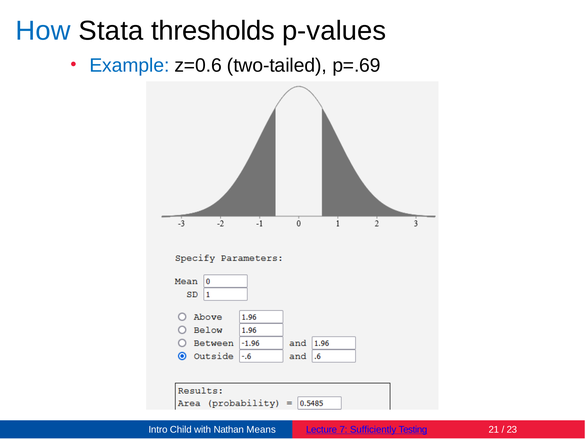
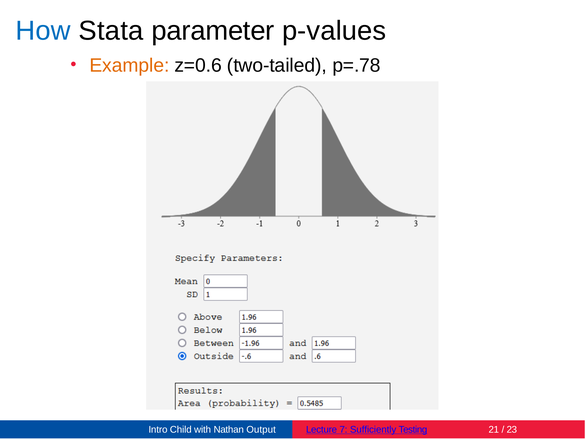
thresholds: thresholds -> parameter (213, 31)
Example colour: blue -> orange (129, 65)
p=.69: p=.69 -> p=.78 (356, 65)
Means: Means -> Output (261, 430)
